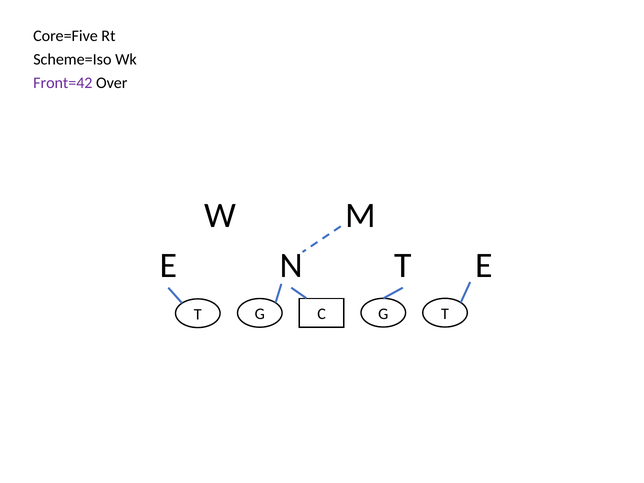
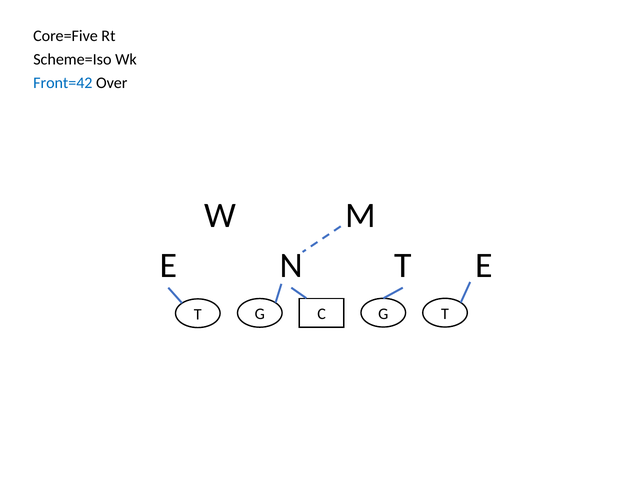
Front=42 colour: purple -> blue (63, 83)
